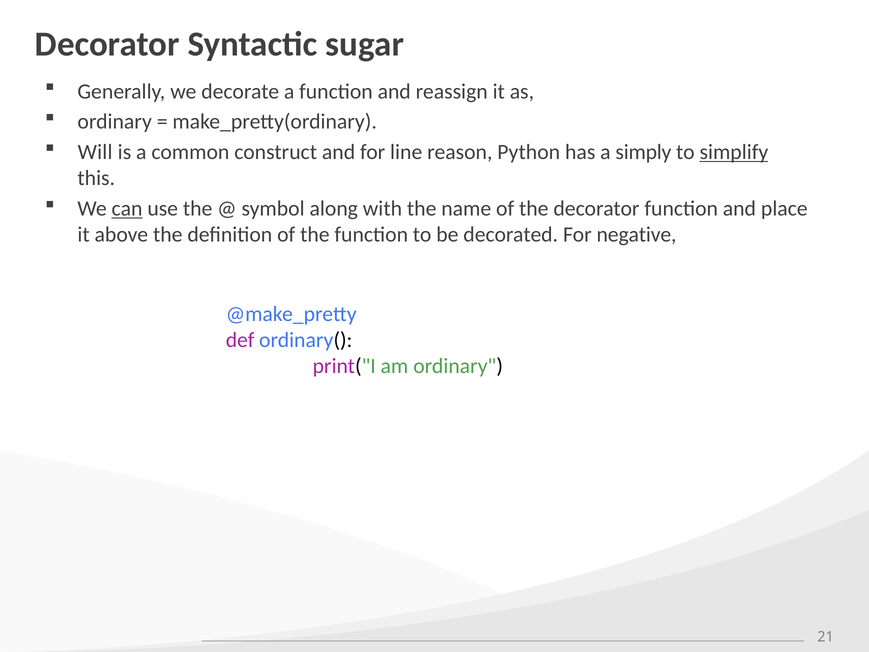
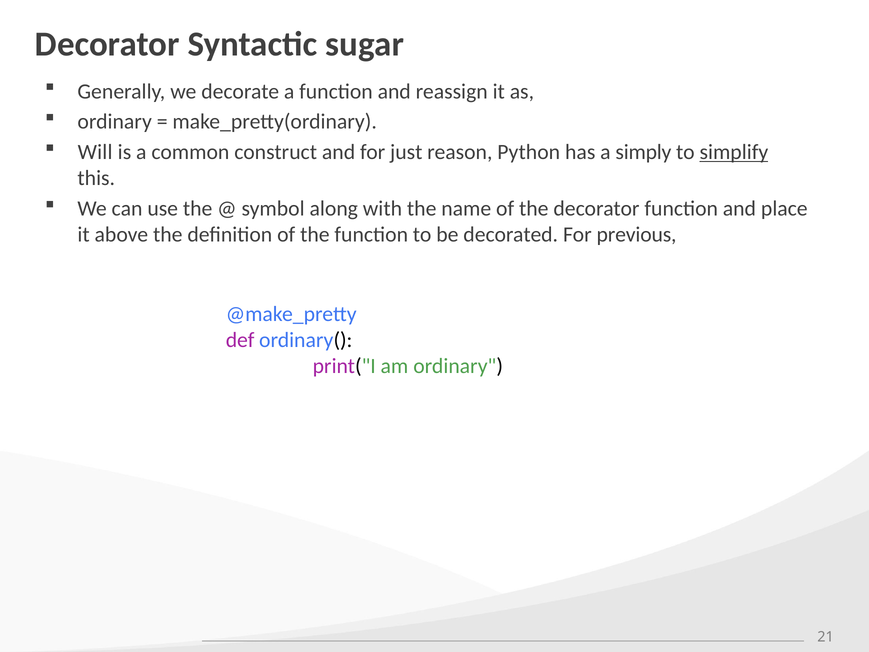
line: line -> just (406, 152)
can underline: present -> none (127, 209)
negative: negative -> previous (637, 235)
